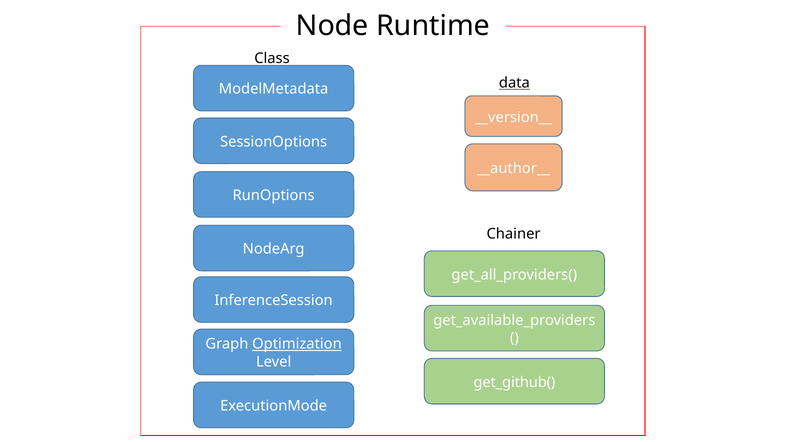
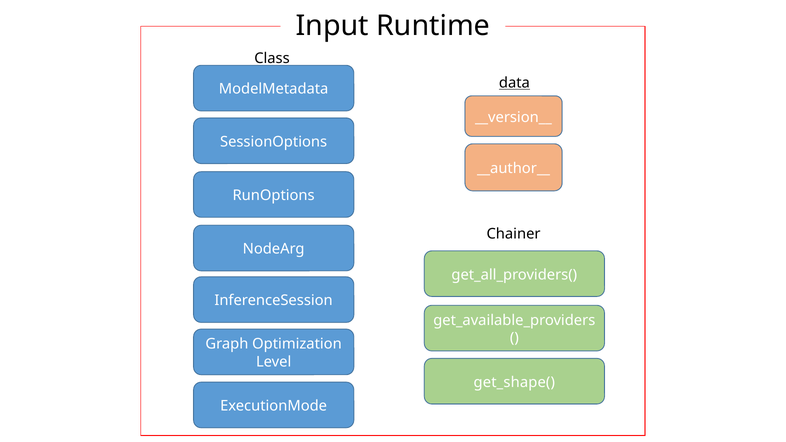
Node: Node -> Input (332, 26)
Optimization underline: present -> none (297, 344)
get_github(: get_github( -> get_shape( (514, 382)
